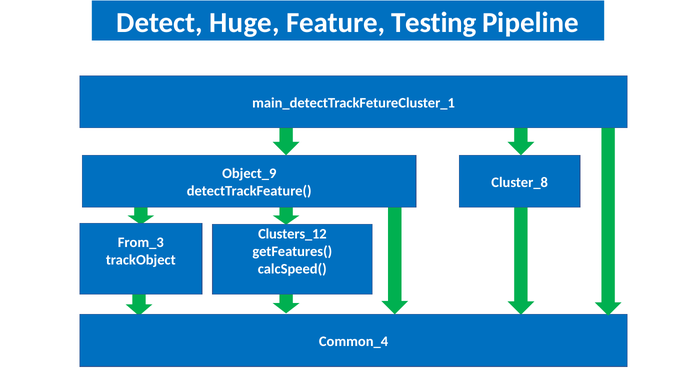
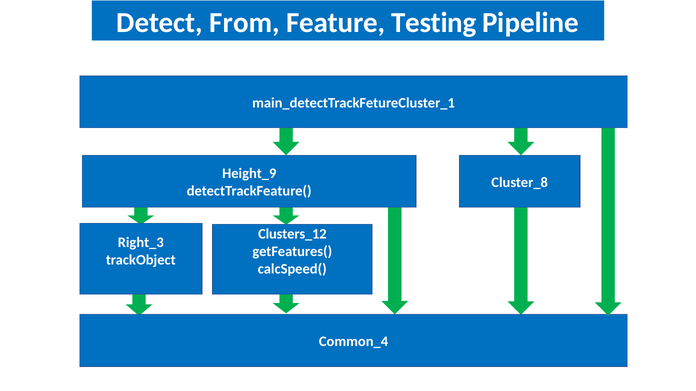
Huge: Huge -> From (245, 23)
Object_9: Object_9 -> Height_9 (249, 174)
From_3: From_3 -> Right_3 (141, 243)
